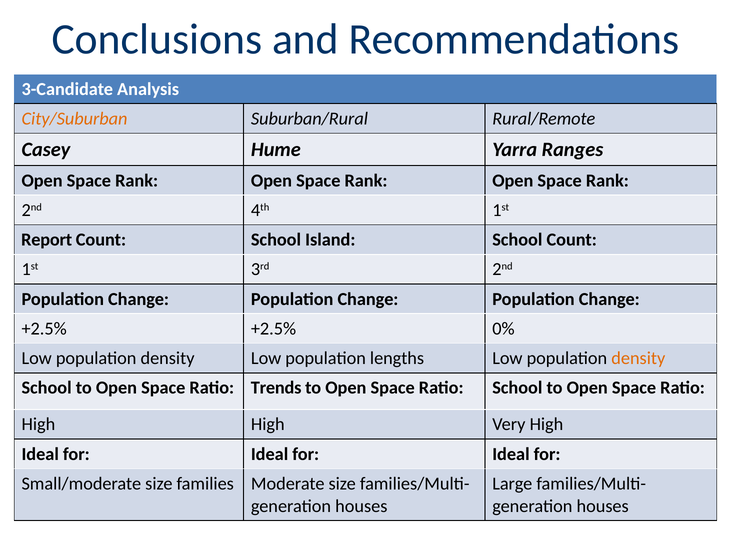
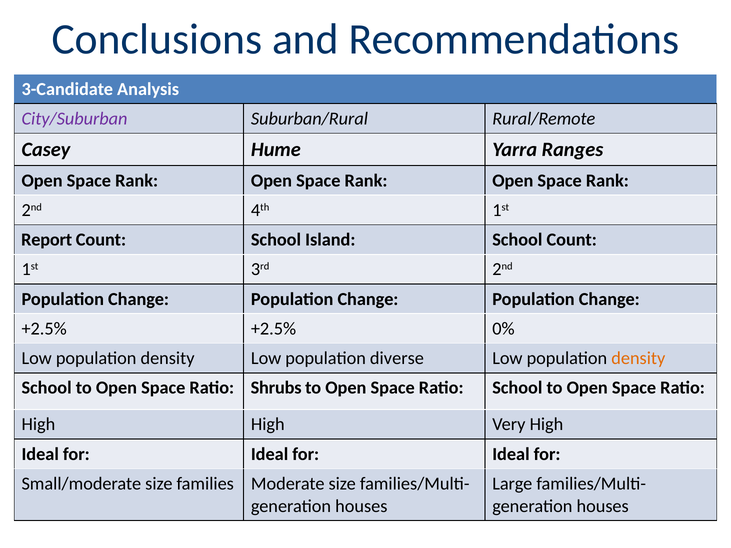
City/Suburban colour: orange -> purple (75, 119)
lengths: lengths -> diverse (397, 358)
Trends: Trends -> Shrubs (276, 388)
